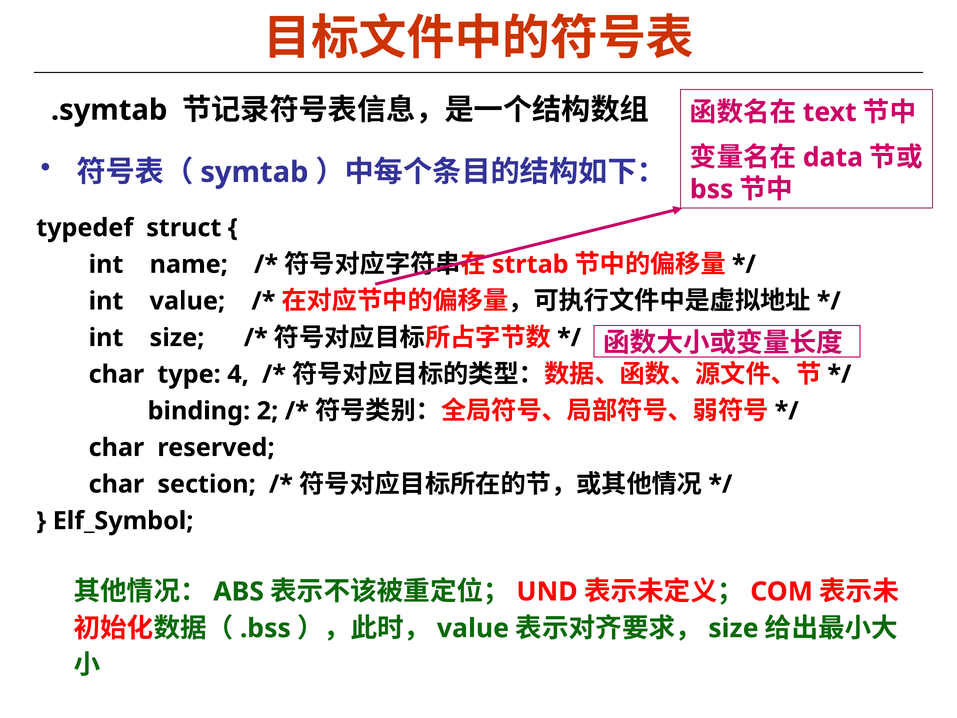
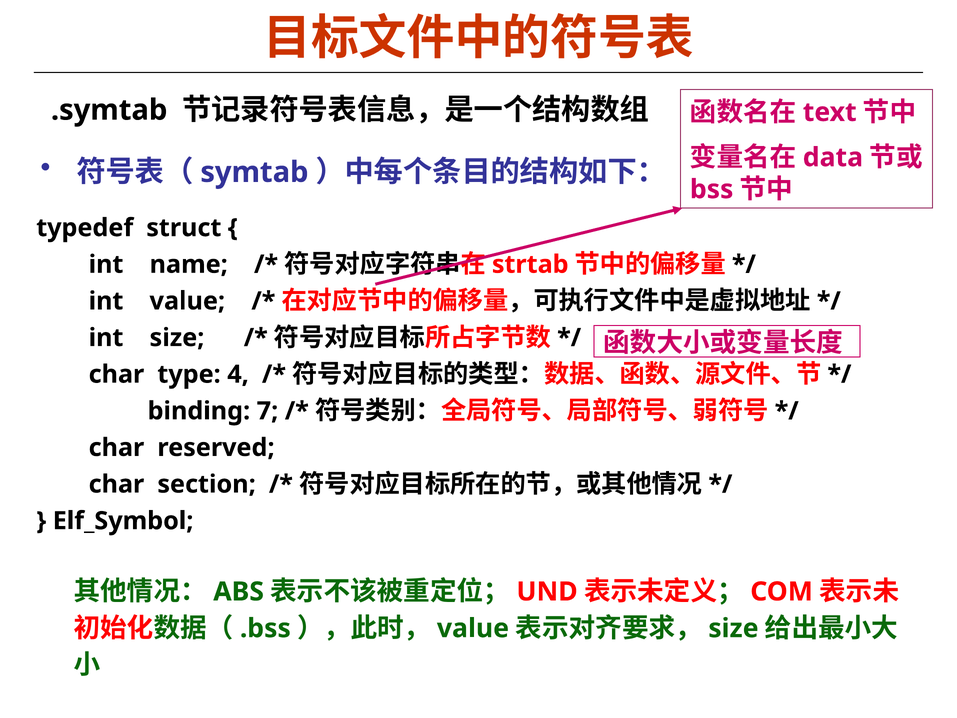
2: 2 -> 7 (267, 411)
